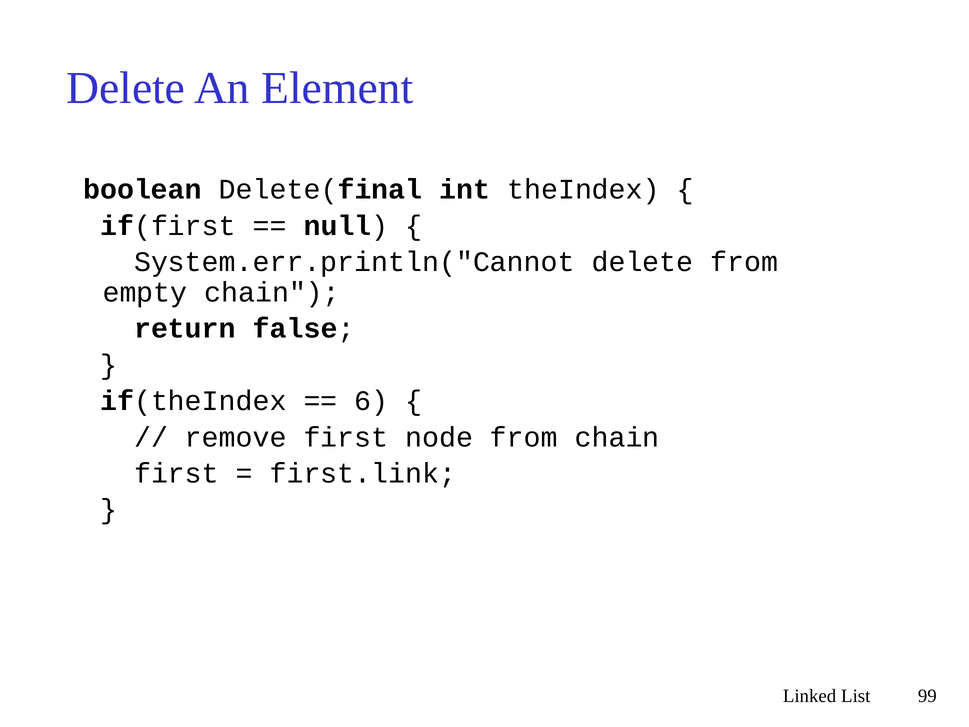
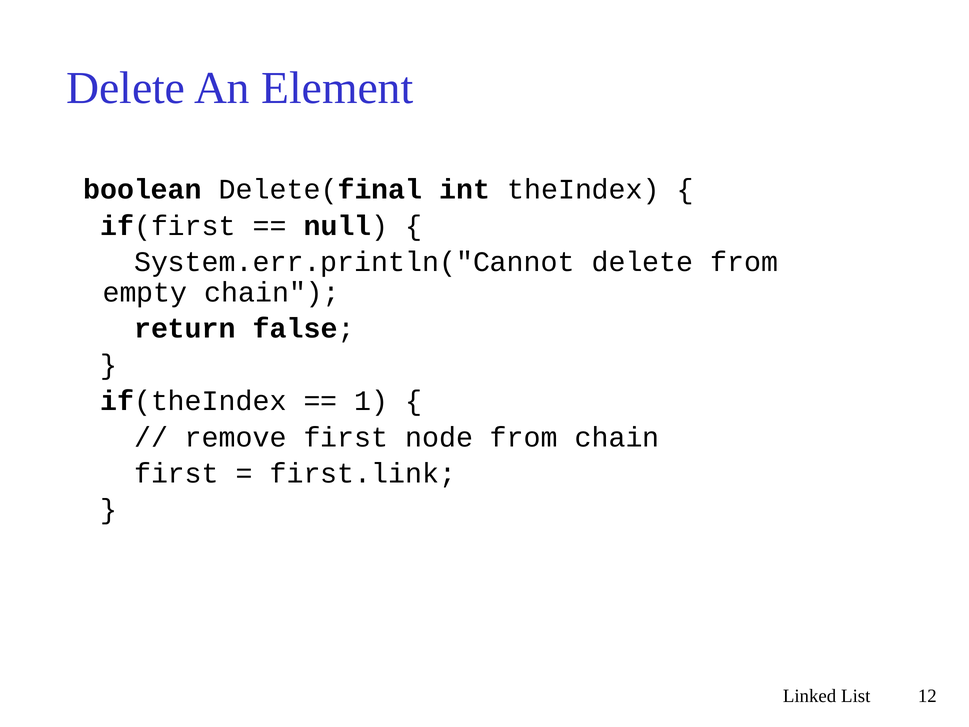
6: 6 -> 1 (371, 401)
99: 99 -> 12 (927, 696)
